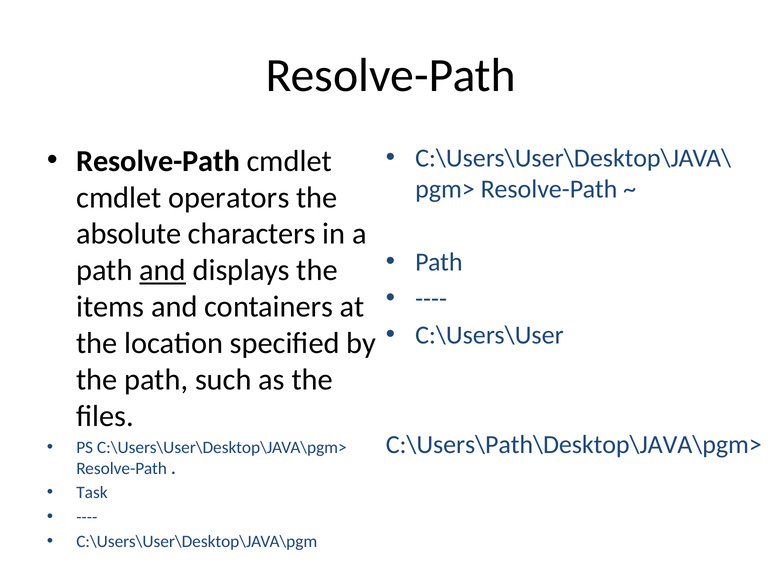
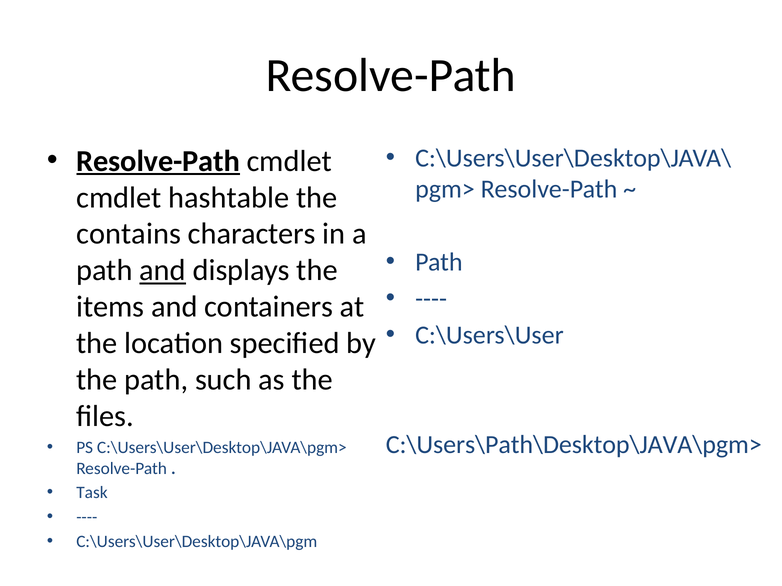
Resolve-Path underline: none -> present (158, 161)
operators: operators -> hashtable (229, 198)
absolute: absolute -> contains (129, 234)
